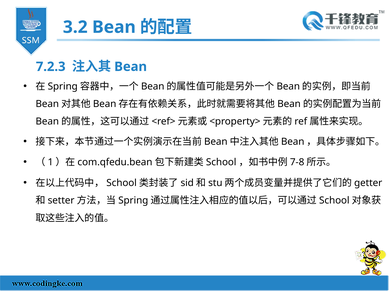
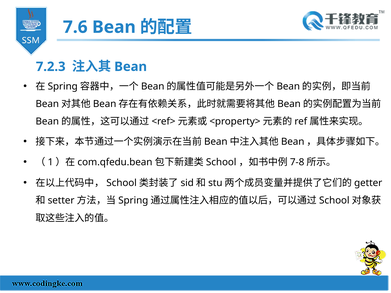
3.2: 3.2 -> 7.6 (75, 27)
